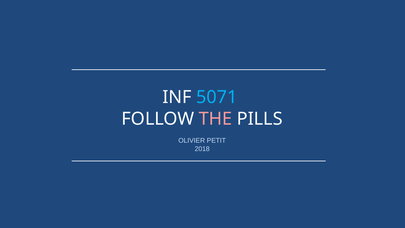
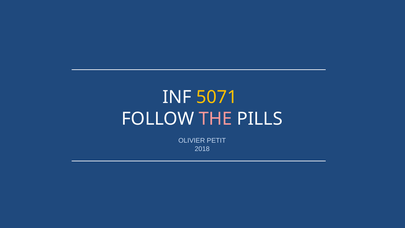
5071 colour: light blue -> yellow (217, 97)
